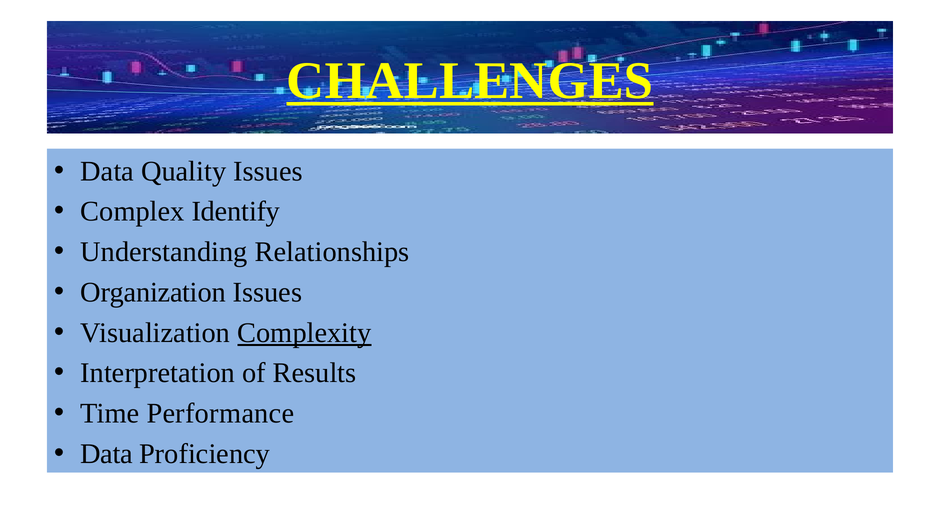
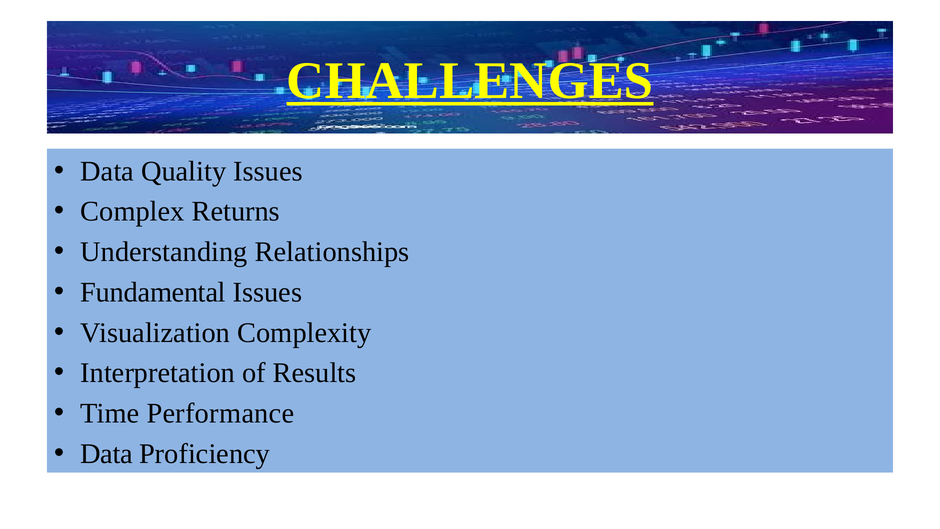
Identify: Identify -> Returns (236, 211)
Organization: Organization -> Fundamental (153, 292)
Complexity underline: present -> none (304, 333)
